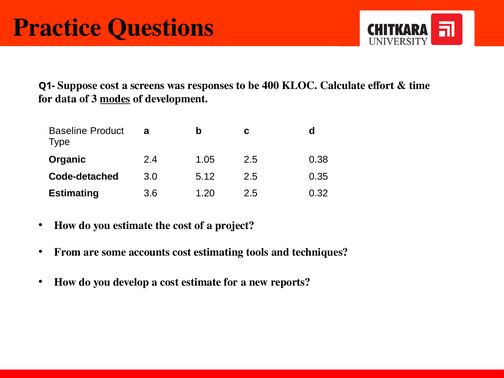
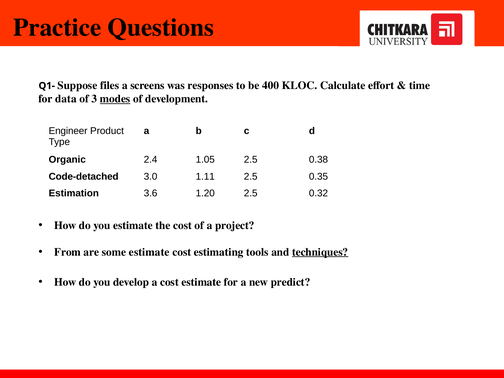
Suppose cost: cost -> files (110, 85)
Baseline: Baseline -> Engineer (68, 131)
5.12: 5.12 -> 1.11 (205, 176)
Estimating: Estimating -> Estimation (74, 193)
some accounts: accounts -> estimate (149, 252)
techniques underline: none -> present (320, 252)
reports: reports -> predict (291, 282)
